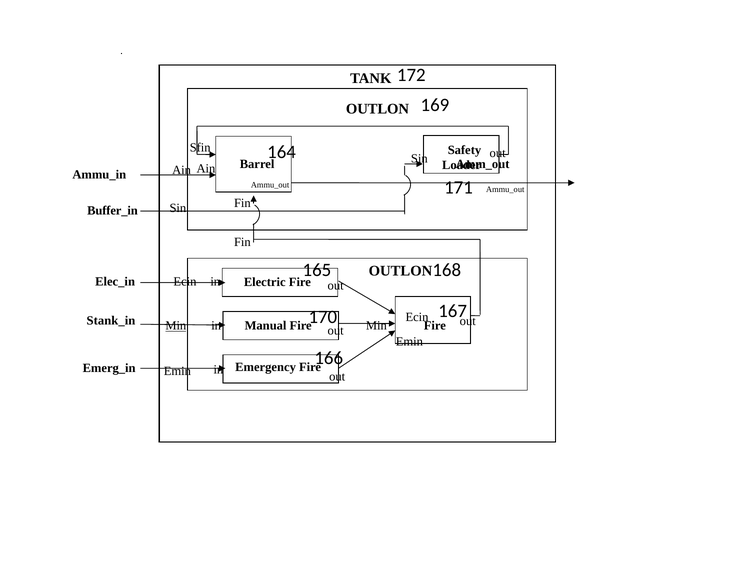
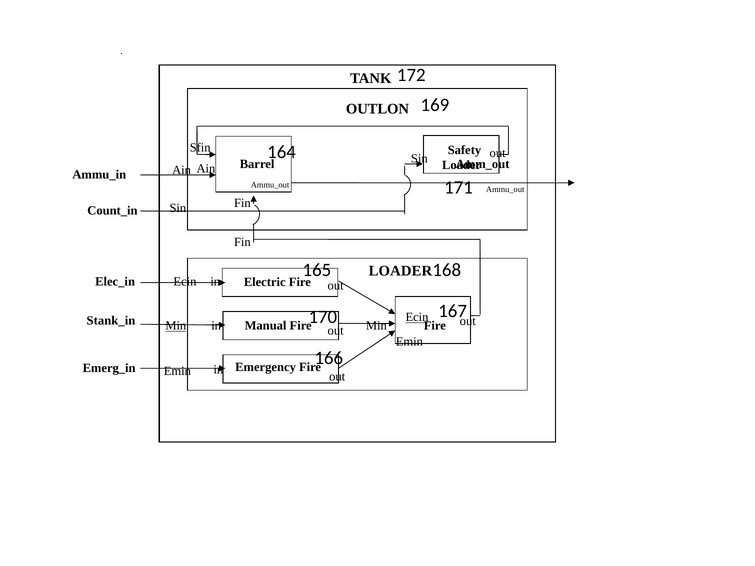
Buffer_in: Buffer_in -> Count_in (112, 211)
OUTLON: OUTLON -> LOADER (400, 271)
Ecin underline: none -> present (417, 317)
